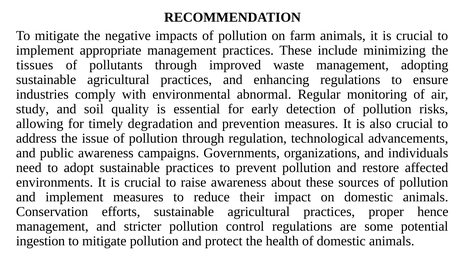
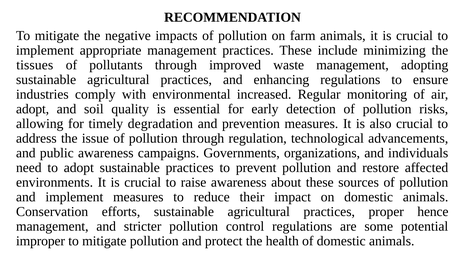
abnormal: abnormal -> increased (264, 94)
study: study -> adopt (33, 109)
ingestion: ingestion -> improper (41, 241)
